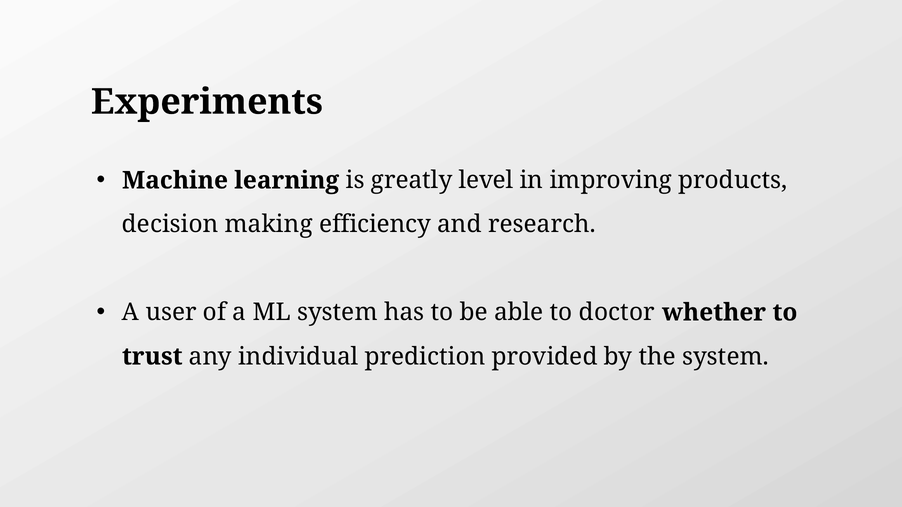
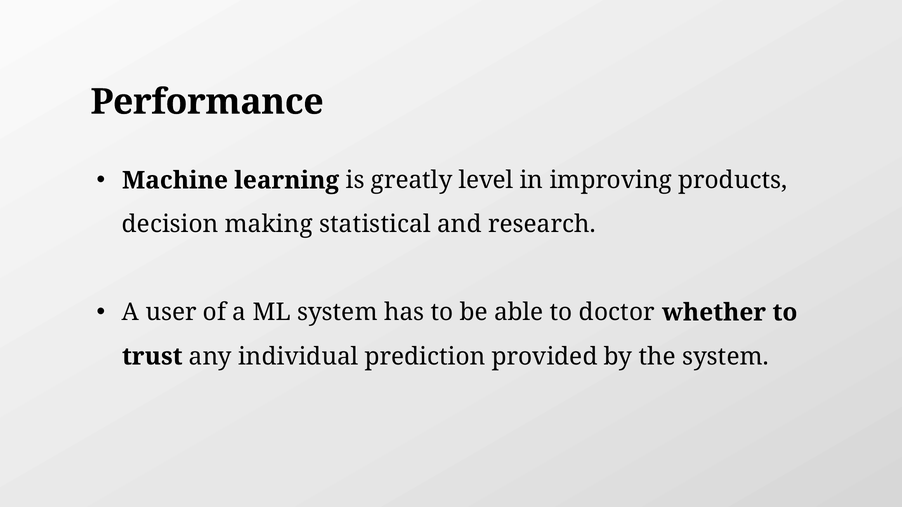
Experiments: Experiments -> Performance (207, 102)
efficiency: efficiency -> statistical (375, 225)
